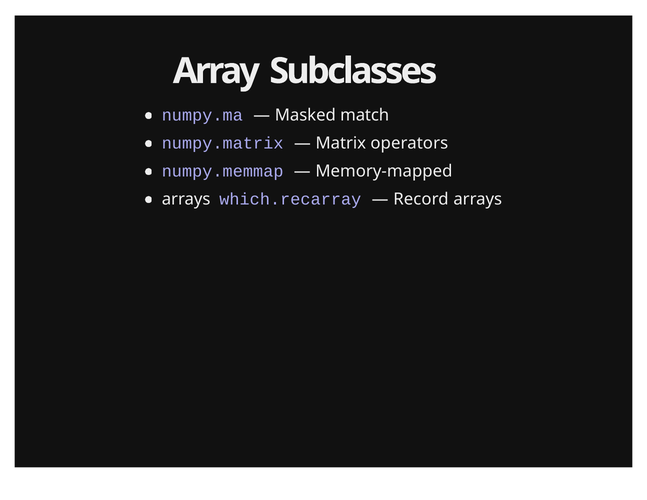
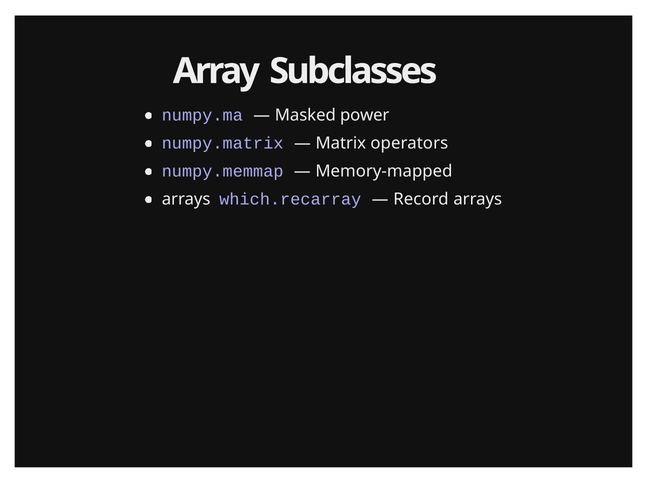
match: match -> power (365, 115)
